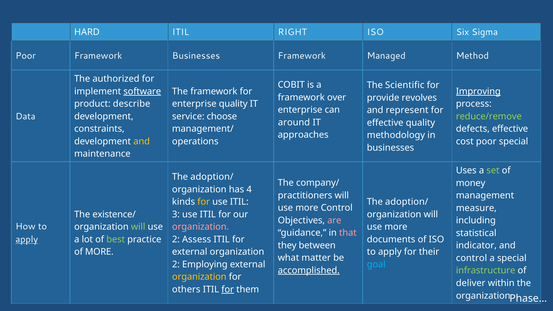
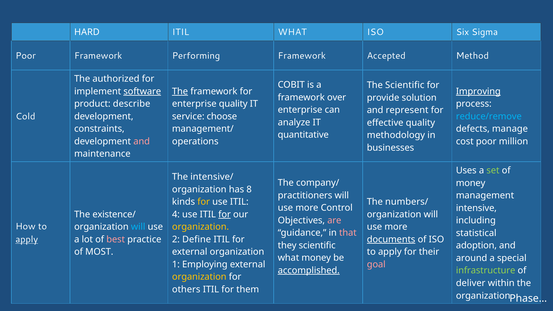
ITIL RIGHT: RIGHT -> WHAT (292, 32)
Framework Businesses: Businesses -> Performing (196, 56)
Managed: Managed -> Accepted (386, 56)
The underline: none -> present (180, 91)
revolves: revolves -> solution (419, 98)
Data: Data -> Cold (25, 116)
reduce/remove colour: light green -> light blue (489, 116)
around: around -> analyze (294, 122)
defects effective: effective -> manage (510, 129)
approaches: approaches -> quantitative (303, 135)
and colour: yellow -> pink (142, 141)
poor special: special -> million (514, 141)
adoption/: adoption/ -> intensive/ (212, 177)
4: 4 -> 8 (249, 189)
adoption/: adoption/ -> numbers/ (407, 202)
measure: measure -> intensive (476, 208)
3: 3 -> 4 (176, 214)
for underline: none -> present (225, 214)
will colour: light green -> light blue (138, 227)
organization colour: pink -> yellow (201, 227)
best colour: light green -> pink (116, 239)
Assess: Assess -> Define (197, 239)
documents underline: none -> present (391, 239)
they between: between -> scientific (317, 245)
indicator: indicator -> adoption (476, 246)
of MORE: MORE -> MOST (99, 252)
what matter: matter -> money (316, 258)
control: control -> around (472, 258)
2: 2 -> 1 (176, 264)
goal colour: light blue -> pink (376, 264)
for underline: present -> none (228, 290)
